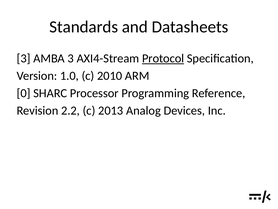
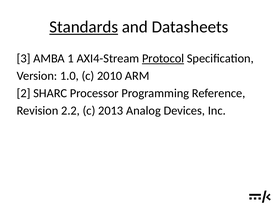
Standards underline: none -> present (84, 27)
AMBA 3: 3 -> 1 (71, 58)
0: 0 -> 2 (24, 93)
